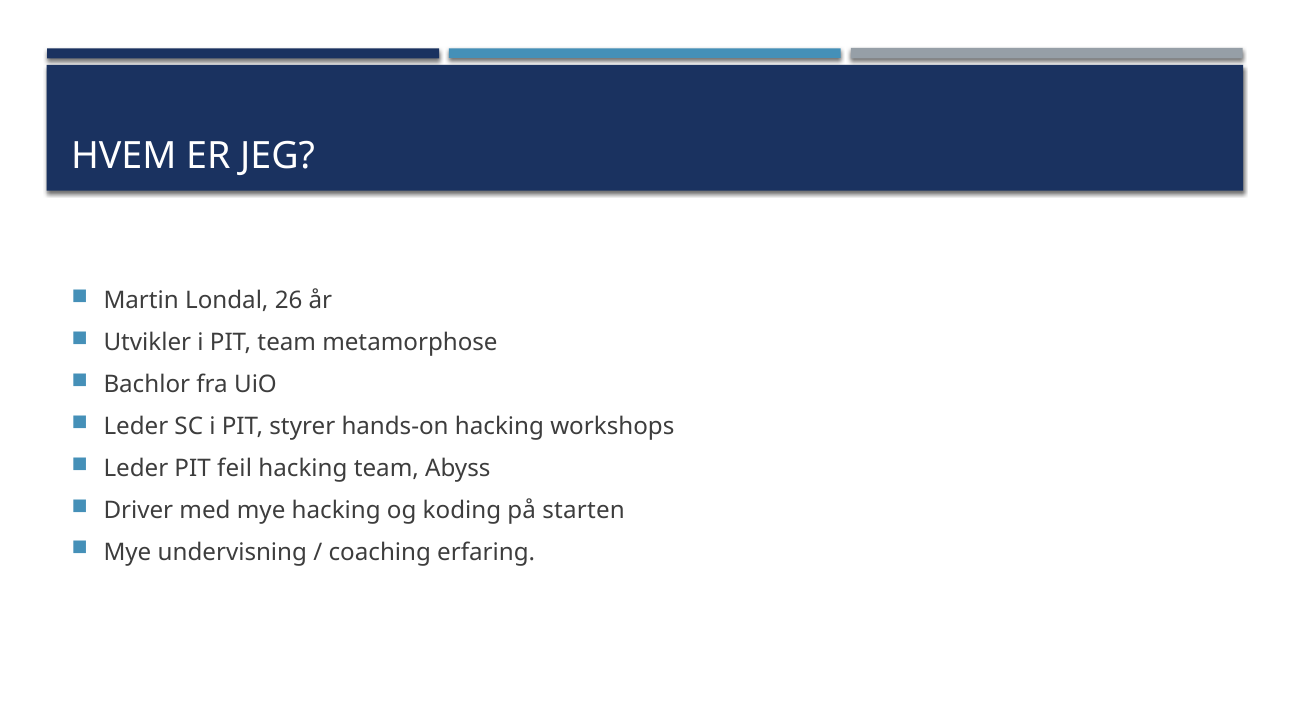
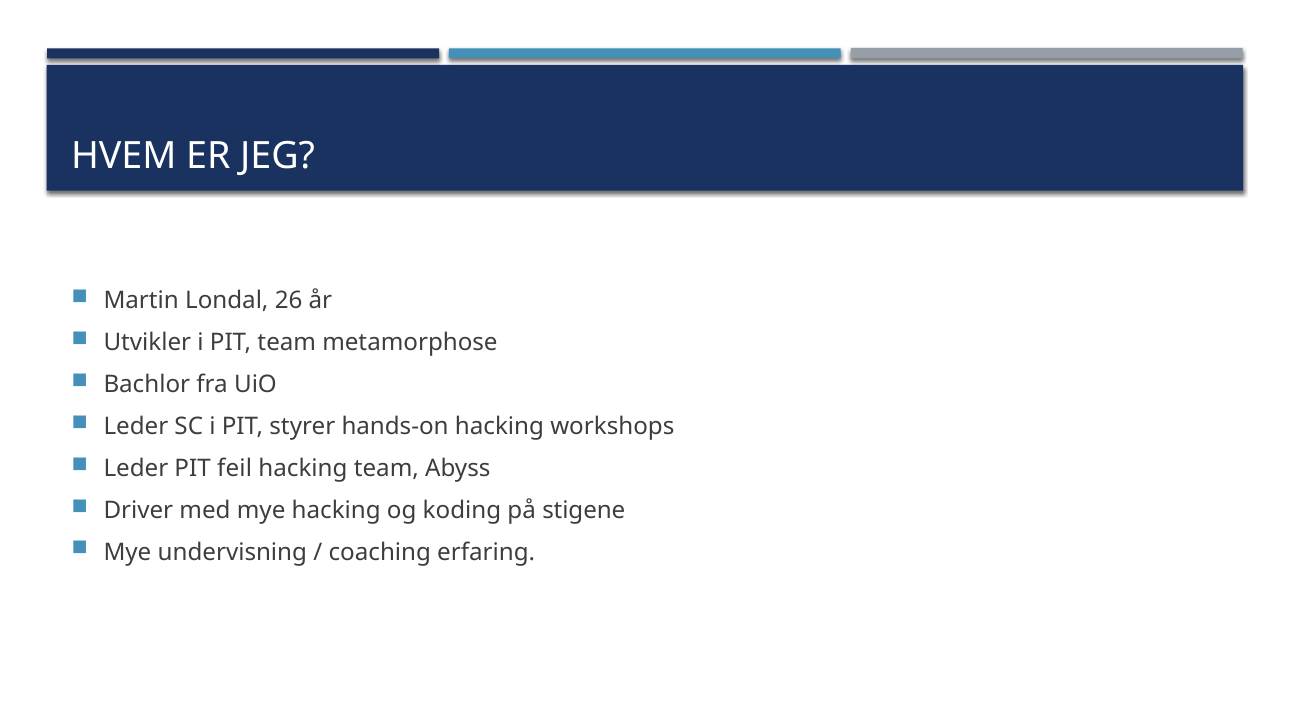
starten: starten -> stigene (584, 511)
